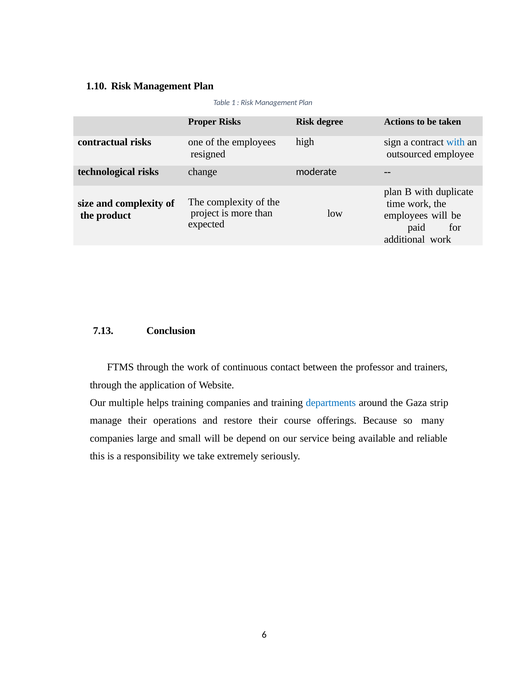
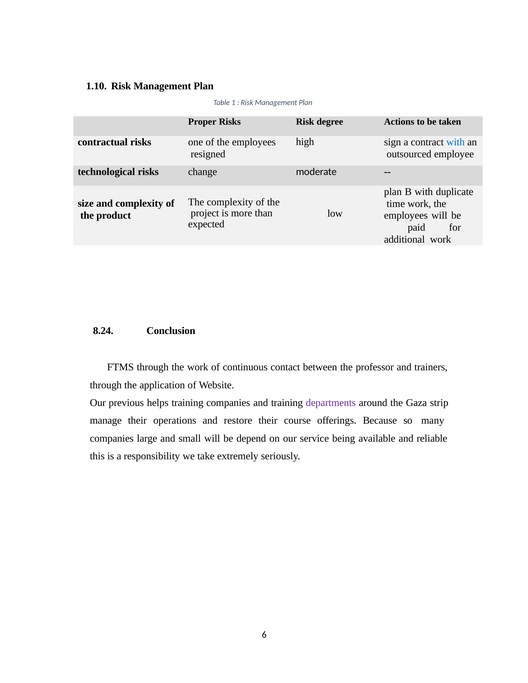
7.13: 7.13 -> 8.24 (103, 331)
multiple: multiple -> previous (126, 403)
departments colour: blue -> purple (331, 403)
